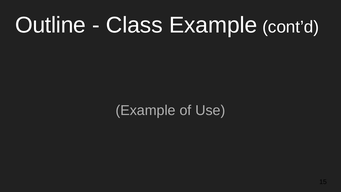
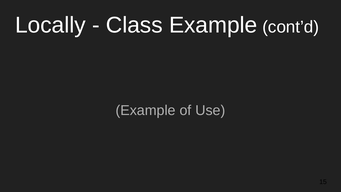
Outline: Outline -> Locally (50, 25)
